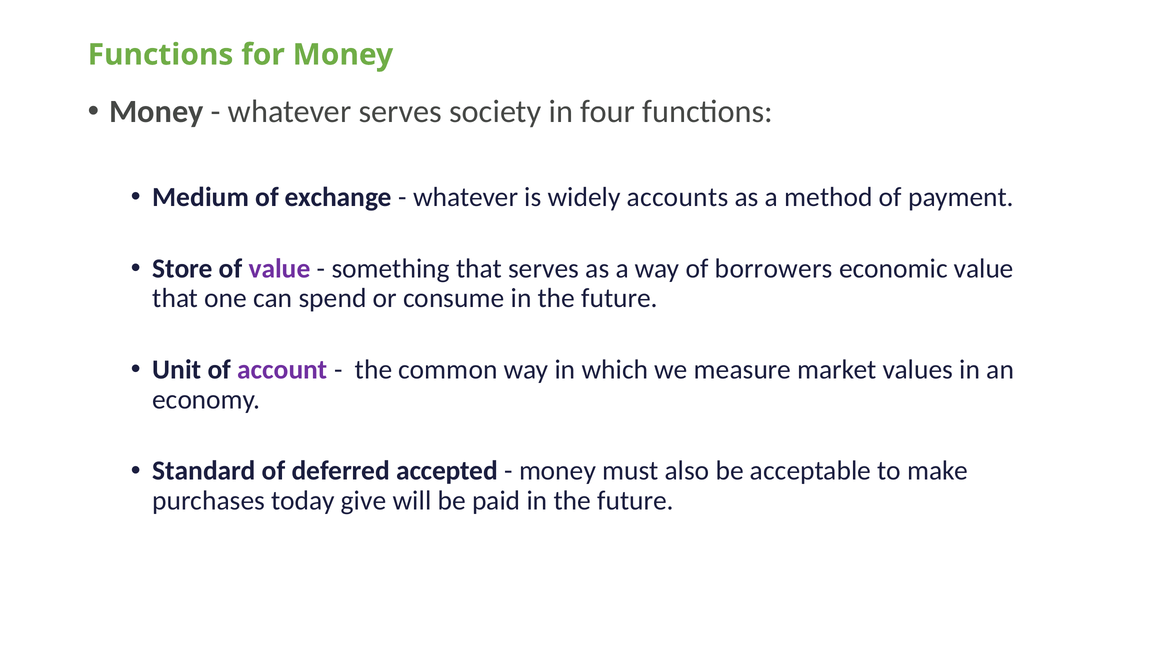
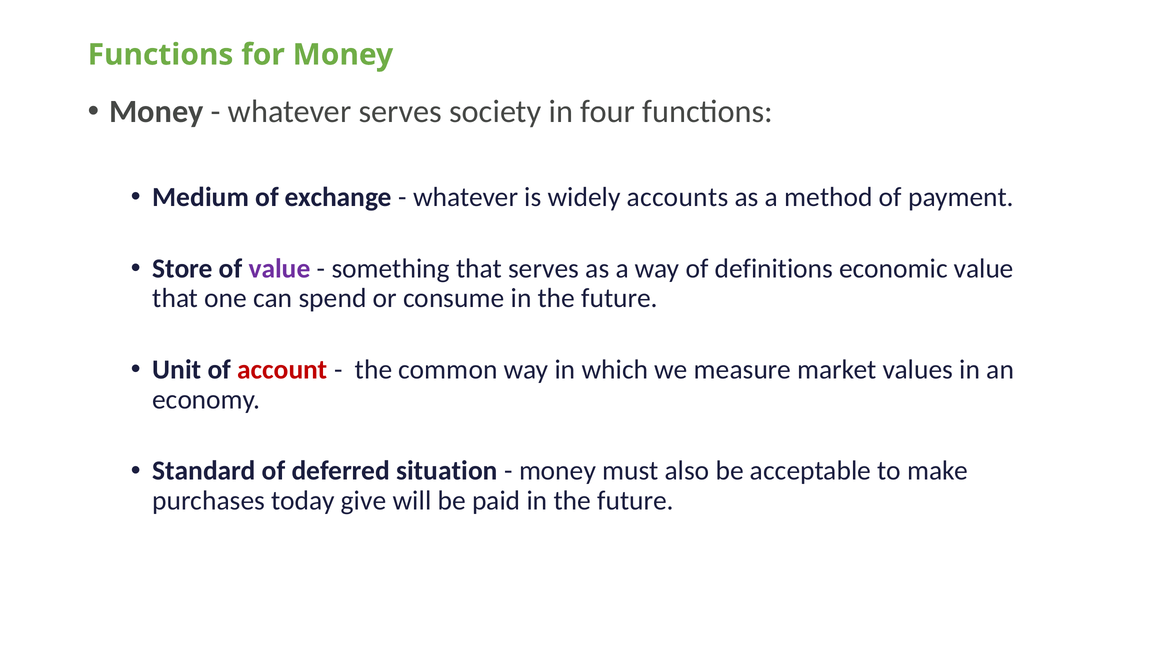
borrowers: borrowers -> definitions (774, 268)
account colour: purple -> red (282, 370)
accepted: accepted -> situation (447, 471)
